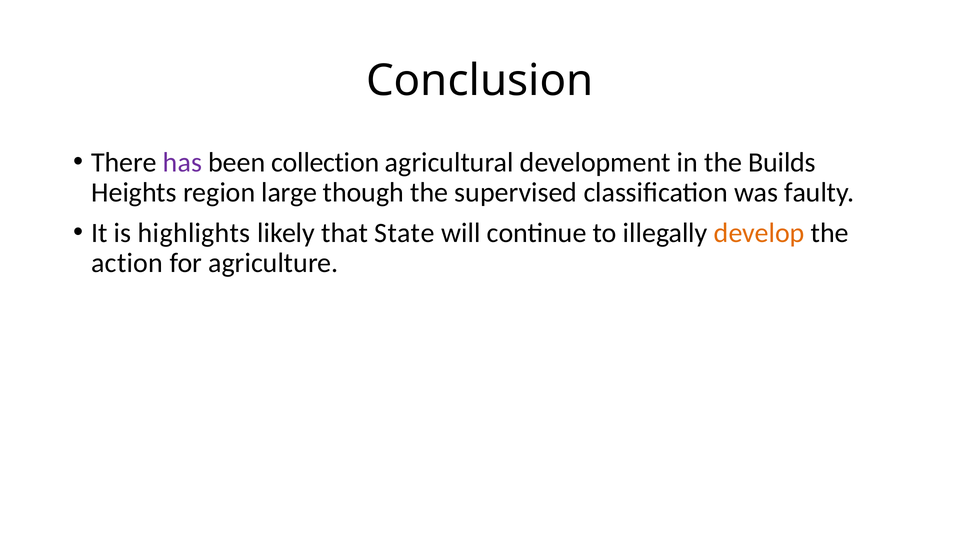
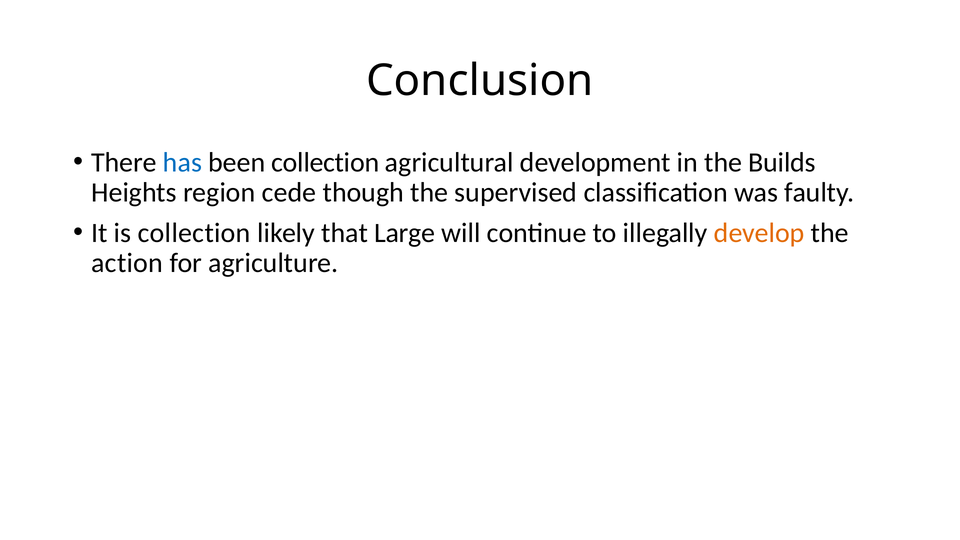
has colour: purple -> blue (182, 162)
large: large -> cede (289, 193)
is highlights: highlights -> collection (194, 233)
State: State -> Large (405, 233)
